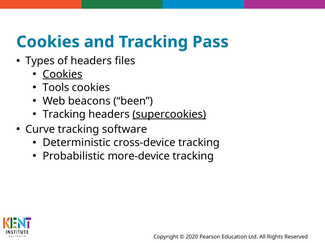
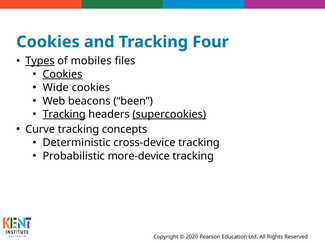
Pass: Pass -> Four (211, 42)
Types underline: none -> present (40, 61)
of headers: headers -> mobiles (91, 61)
Tools: Tools -> Wide (56, 88)
Tracking underline: none -> present (64, 115)
software: software -> concepts (125, 130)
